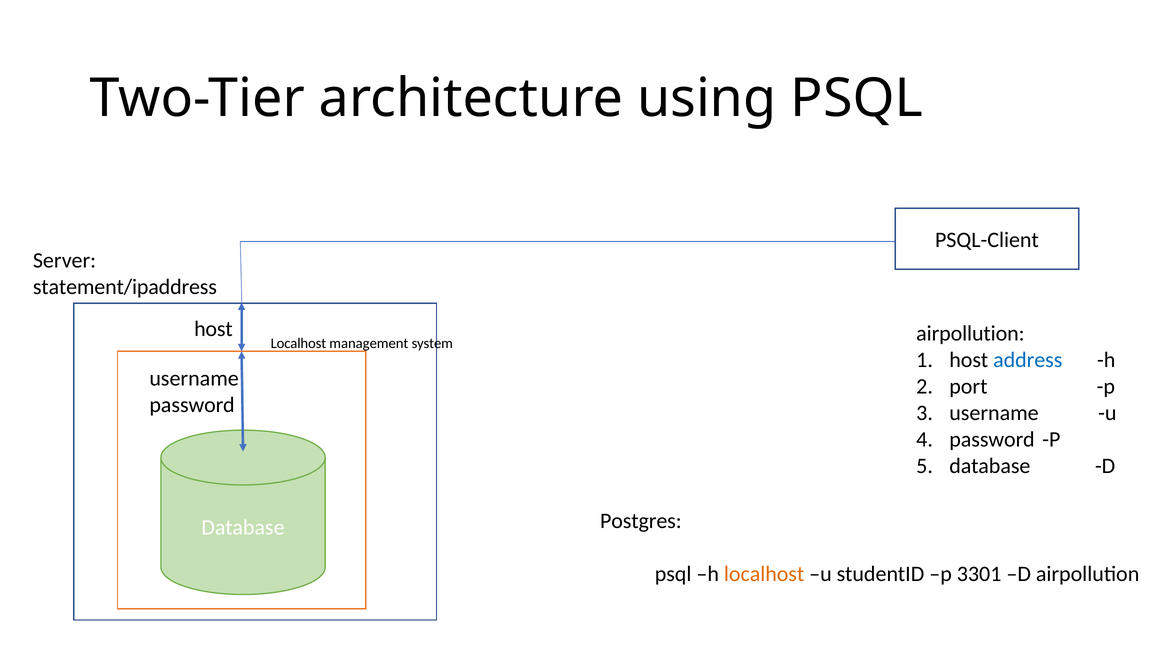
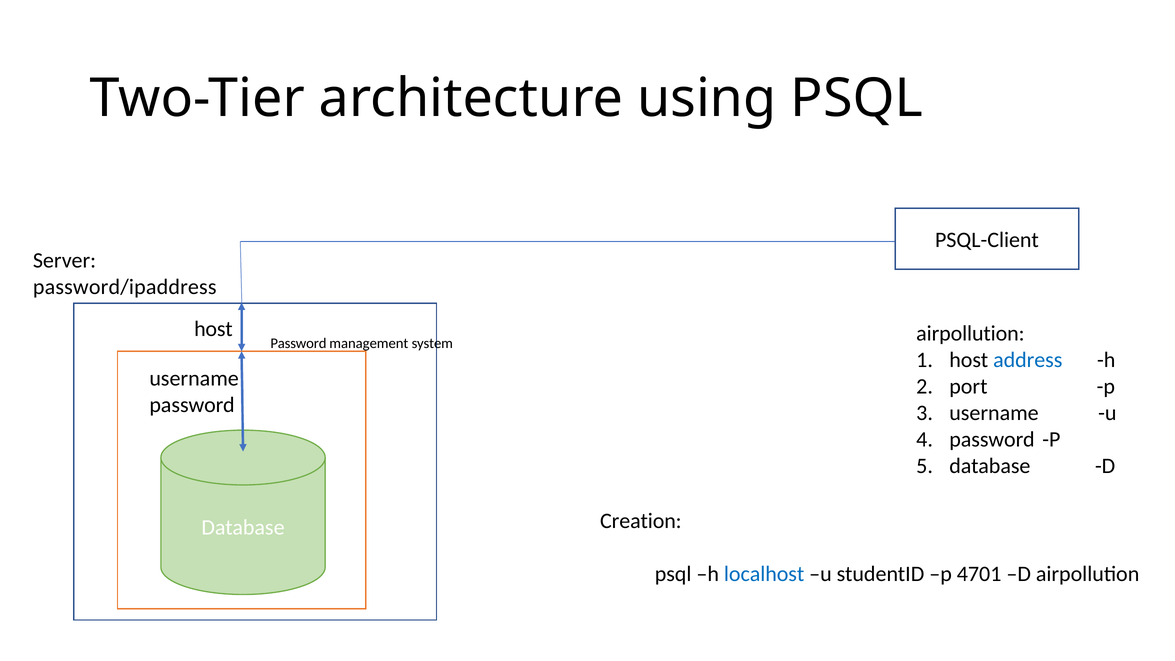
statement/ipaddress: statement/ipaddress -> password/ipaddress (125, 287)
Localhost: Localhost -> Password (298, 343)
Postgres: Postgres -> Creation (641, 521)
localhost colour: orange -> blue (764, 574)
3301: 3301 -> 4701 (979, 574)
